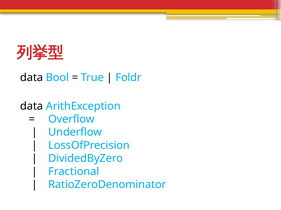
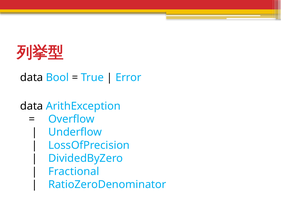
Foldr: Foldr -> Error (128, 78)
